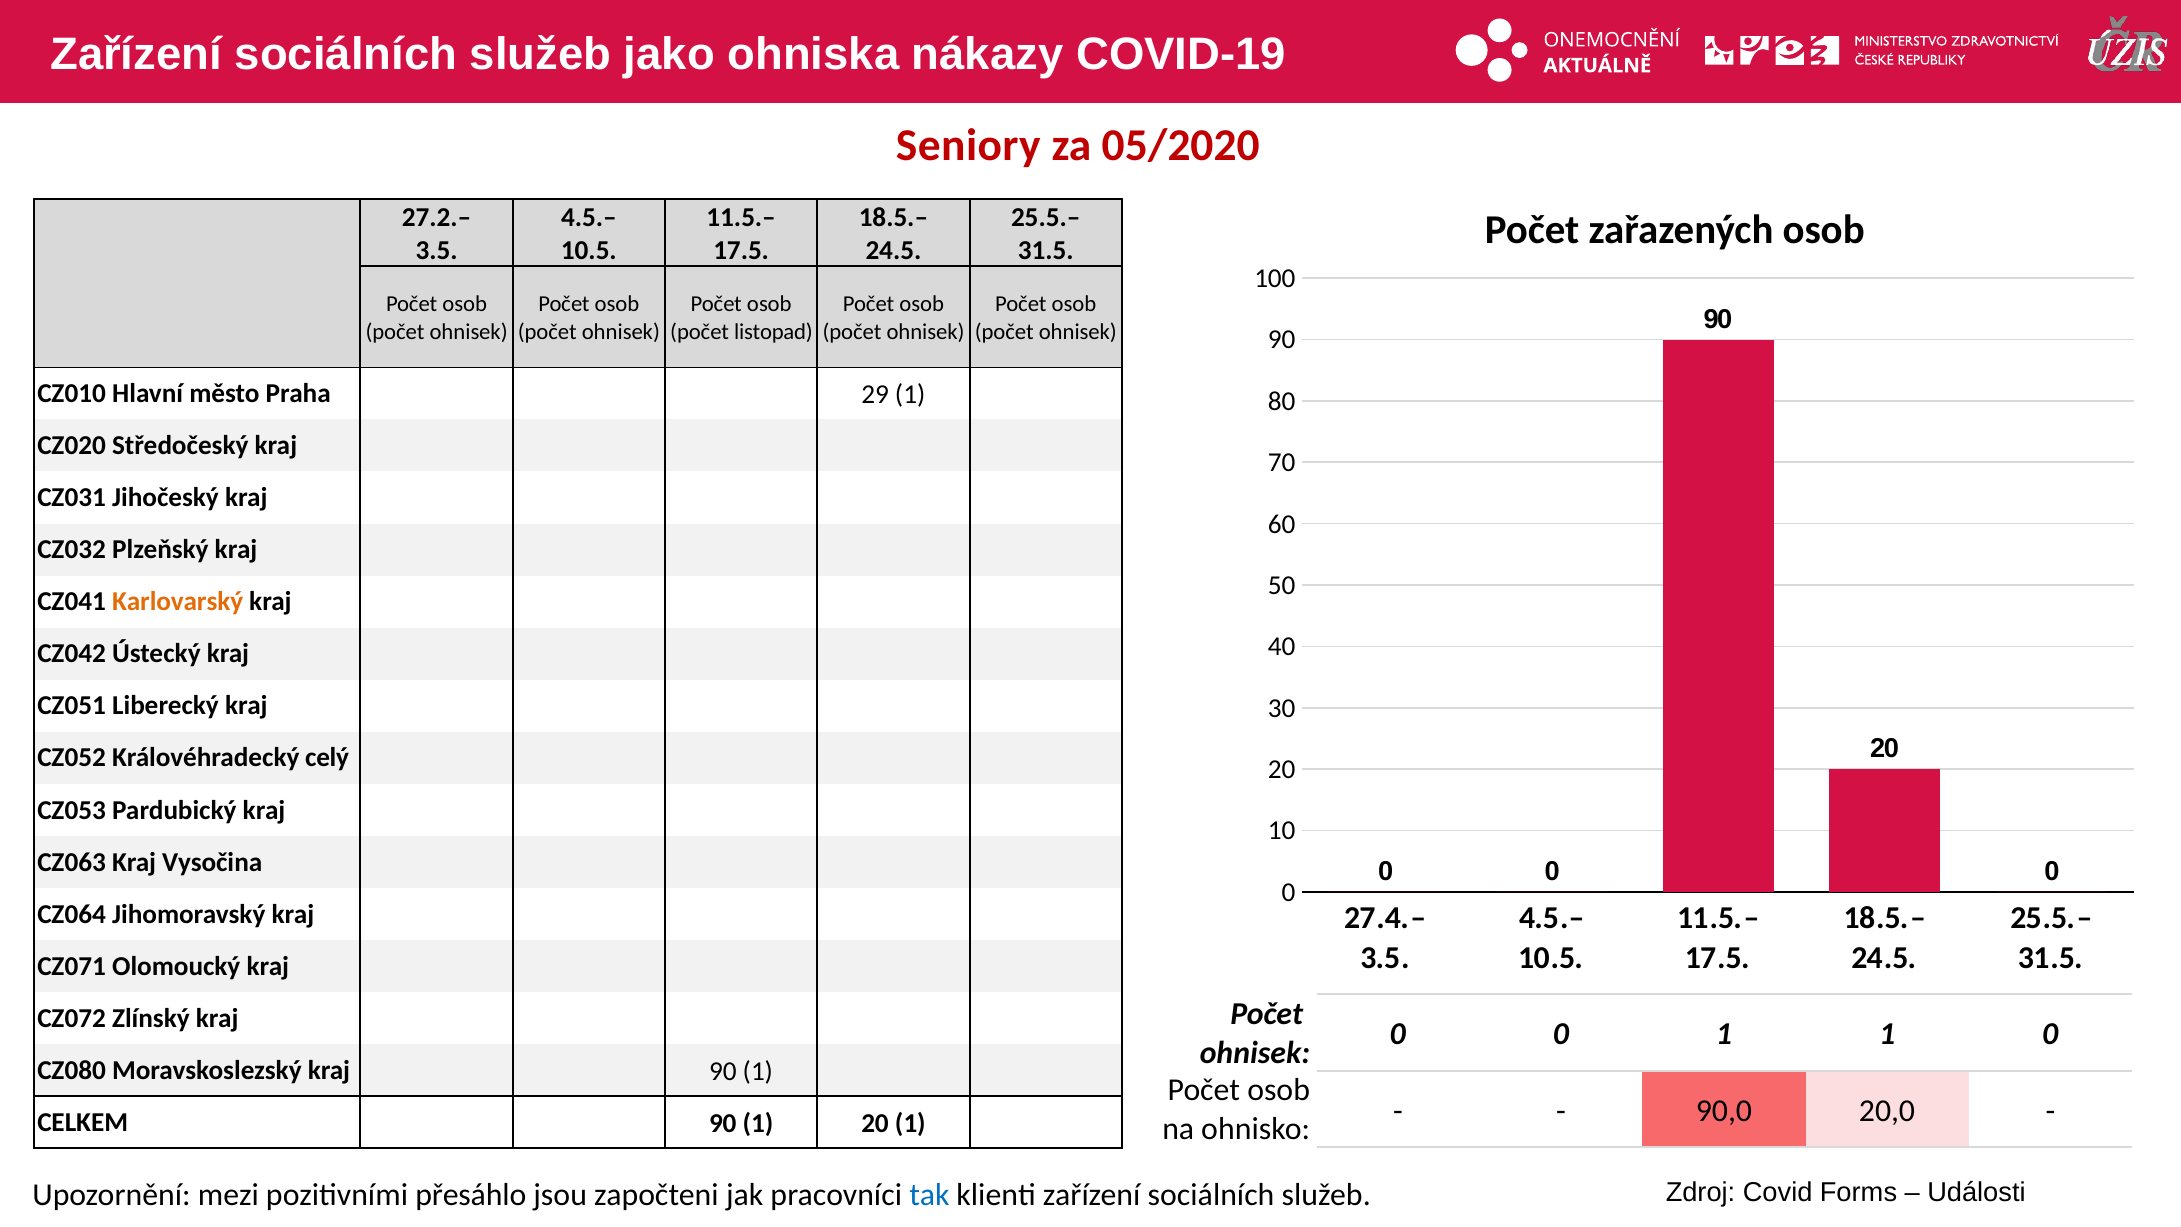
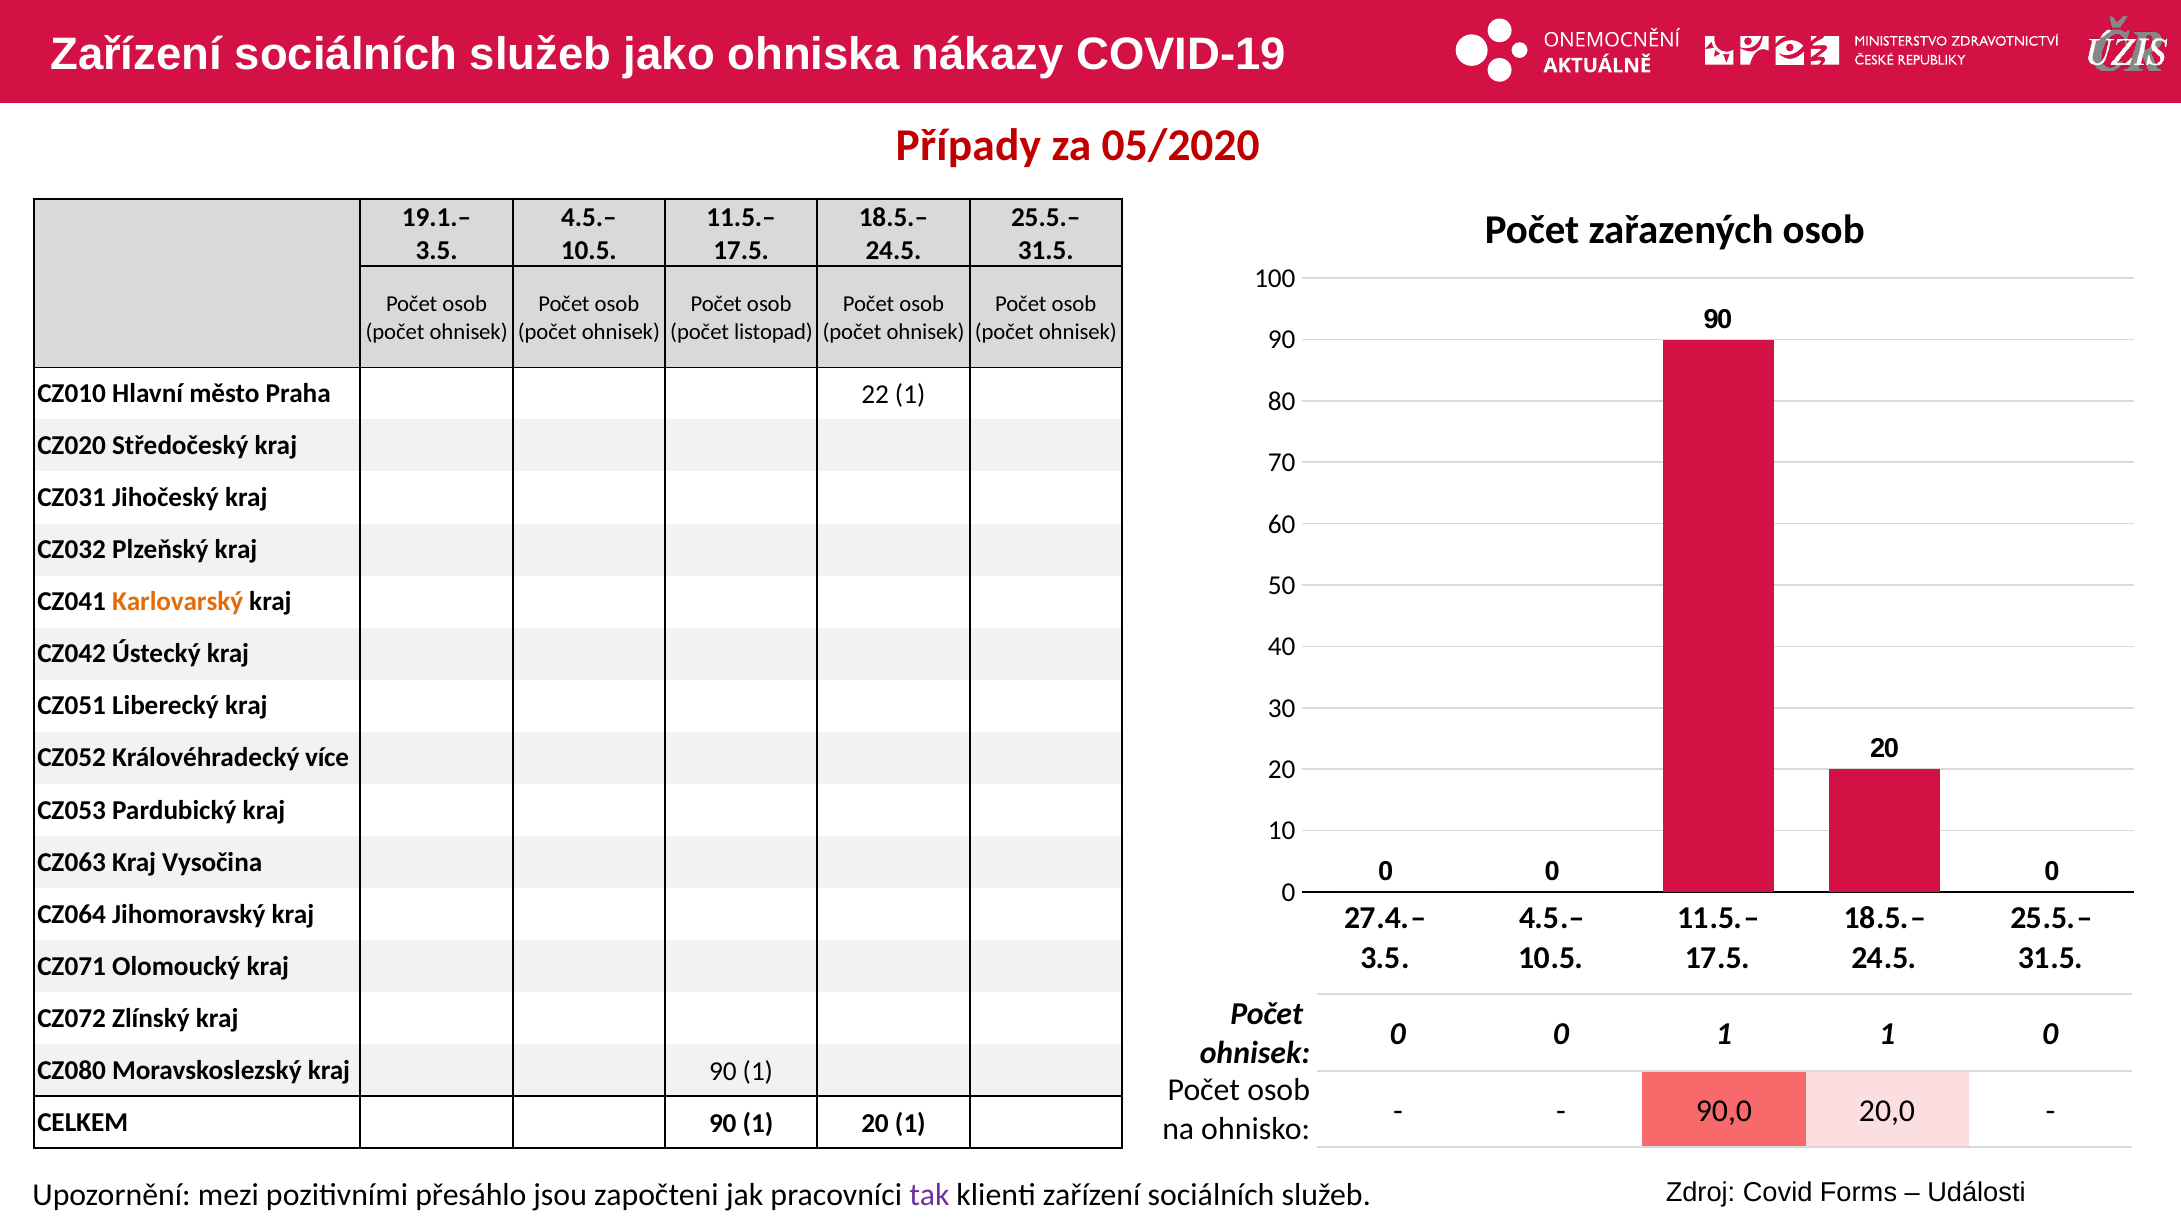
Seniory: Seniory -> Případy (968, 146)
27.2.–: 27.2.– -> 19.1.– (437, 217)
29: 29 -> 22 (875, 394)
celý: celý -> více (327, 758)
tak colour: blue -> purple (929, 1194)
